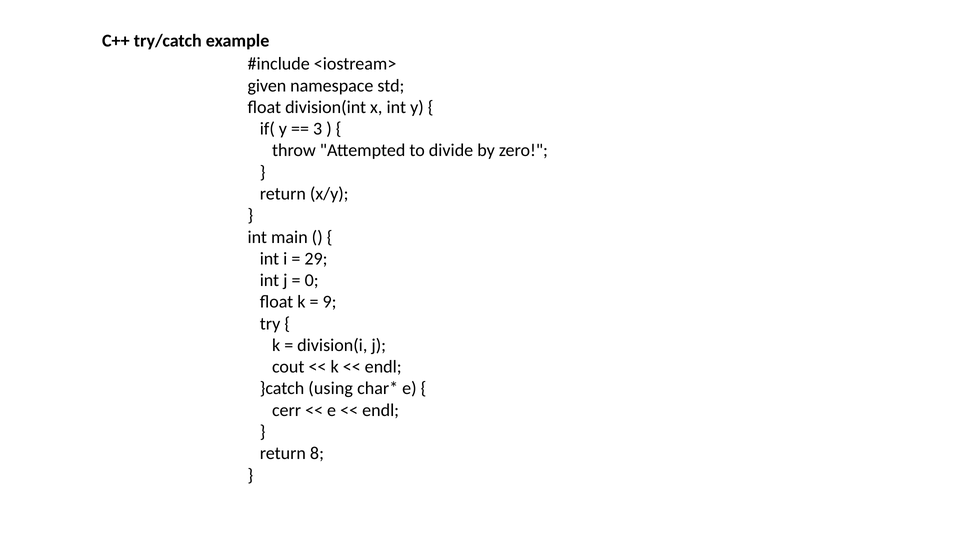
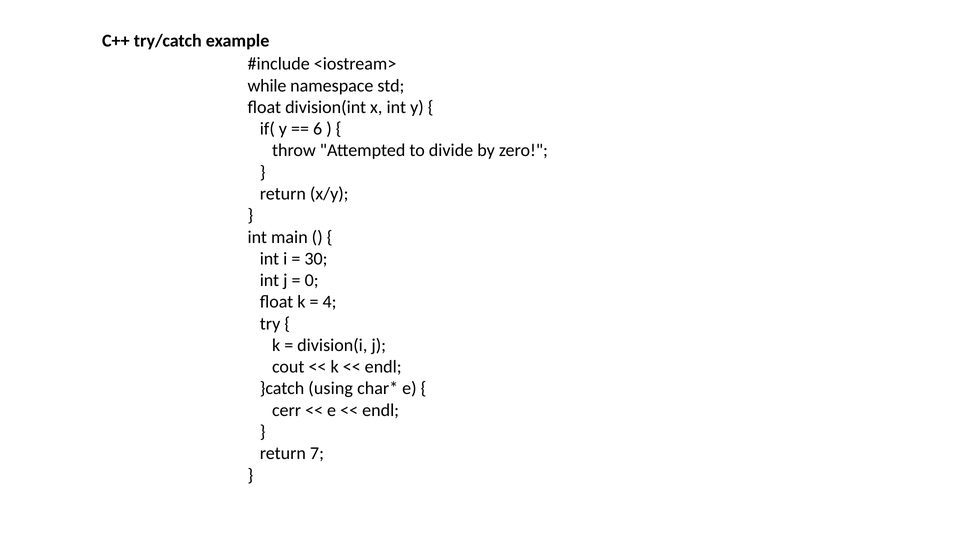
given: given -> while (267, 86)
3: 3 -> 6 (318, 129)
29: 29 -> 30 (316, 259)
9: 9 -> 4 (330, 302)
8: 8 -> 7 (317, 454)
